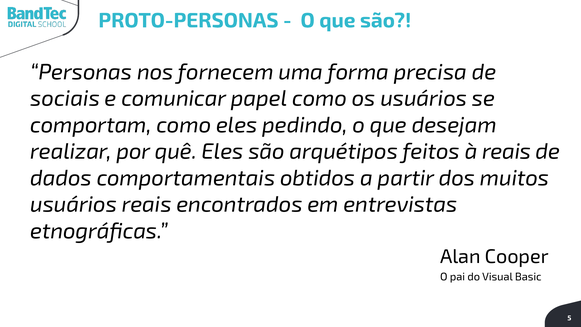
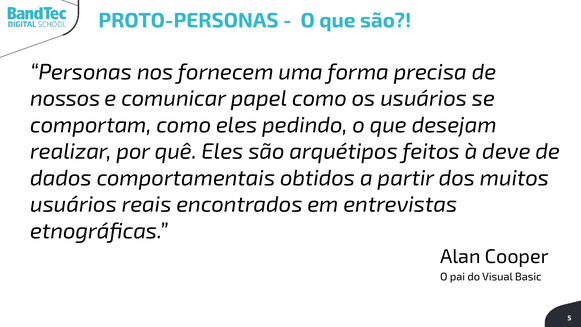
sociais: sociais -> nossos (65, 99)
à reais: reais -> deve (506, 152)
